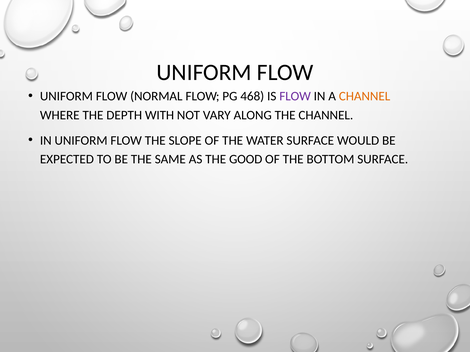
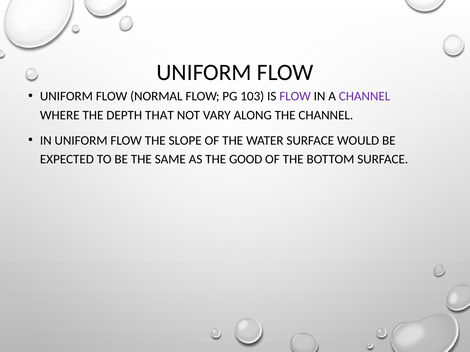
468: 468 -> 103 (252, 96)
CHANNEL colour: orange -> purple (365, 96)
WITH: WITH -> THAT (159, 115)
